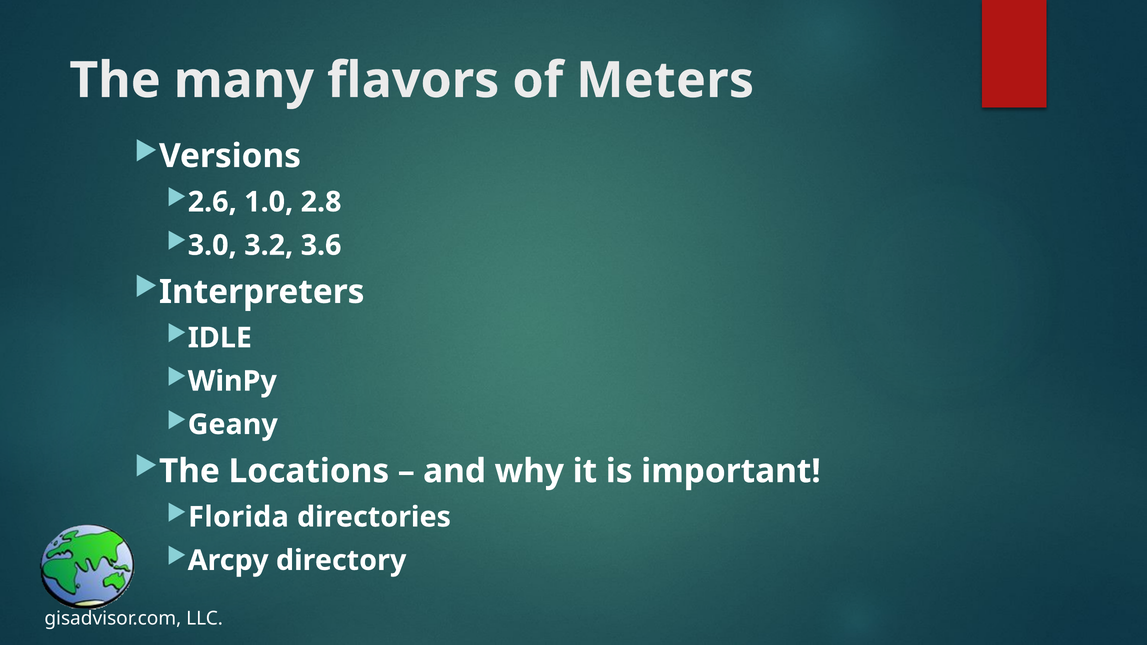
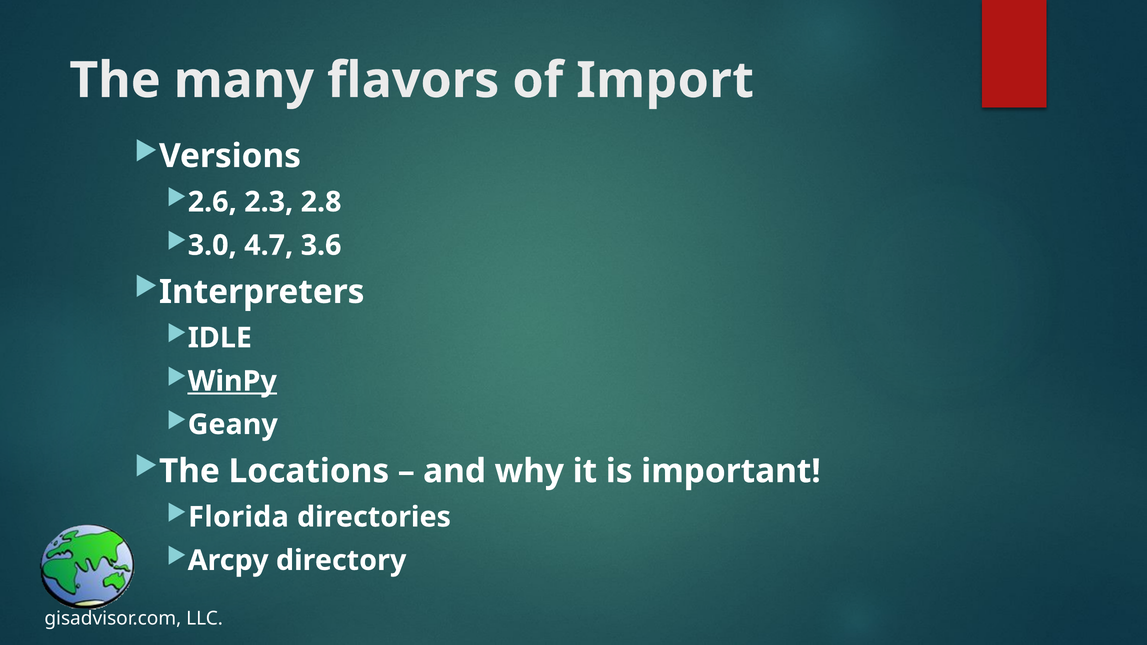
Meters: Meters -> Import (665, 81)
1.0: 1.0 -> 2.3 (269, 202)
3.2: 3.2 -> 4.7 (269, 245)
WinPy underline: none -> present (232, 381)
